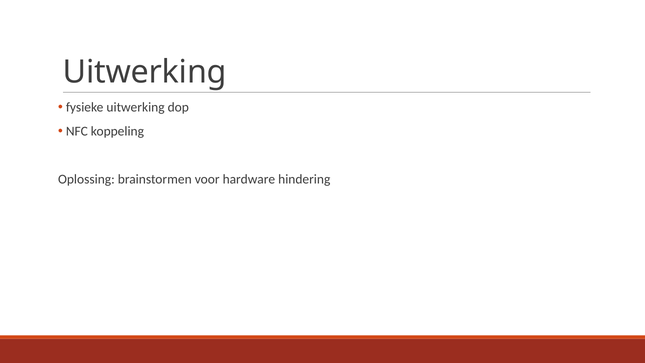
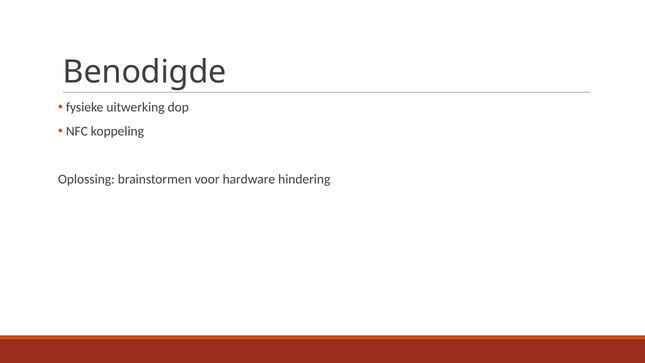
Uitwerking: Uitwerking -> Benodigde (145, 72)
